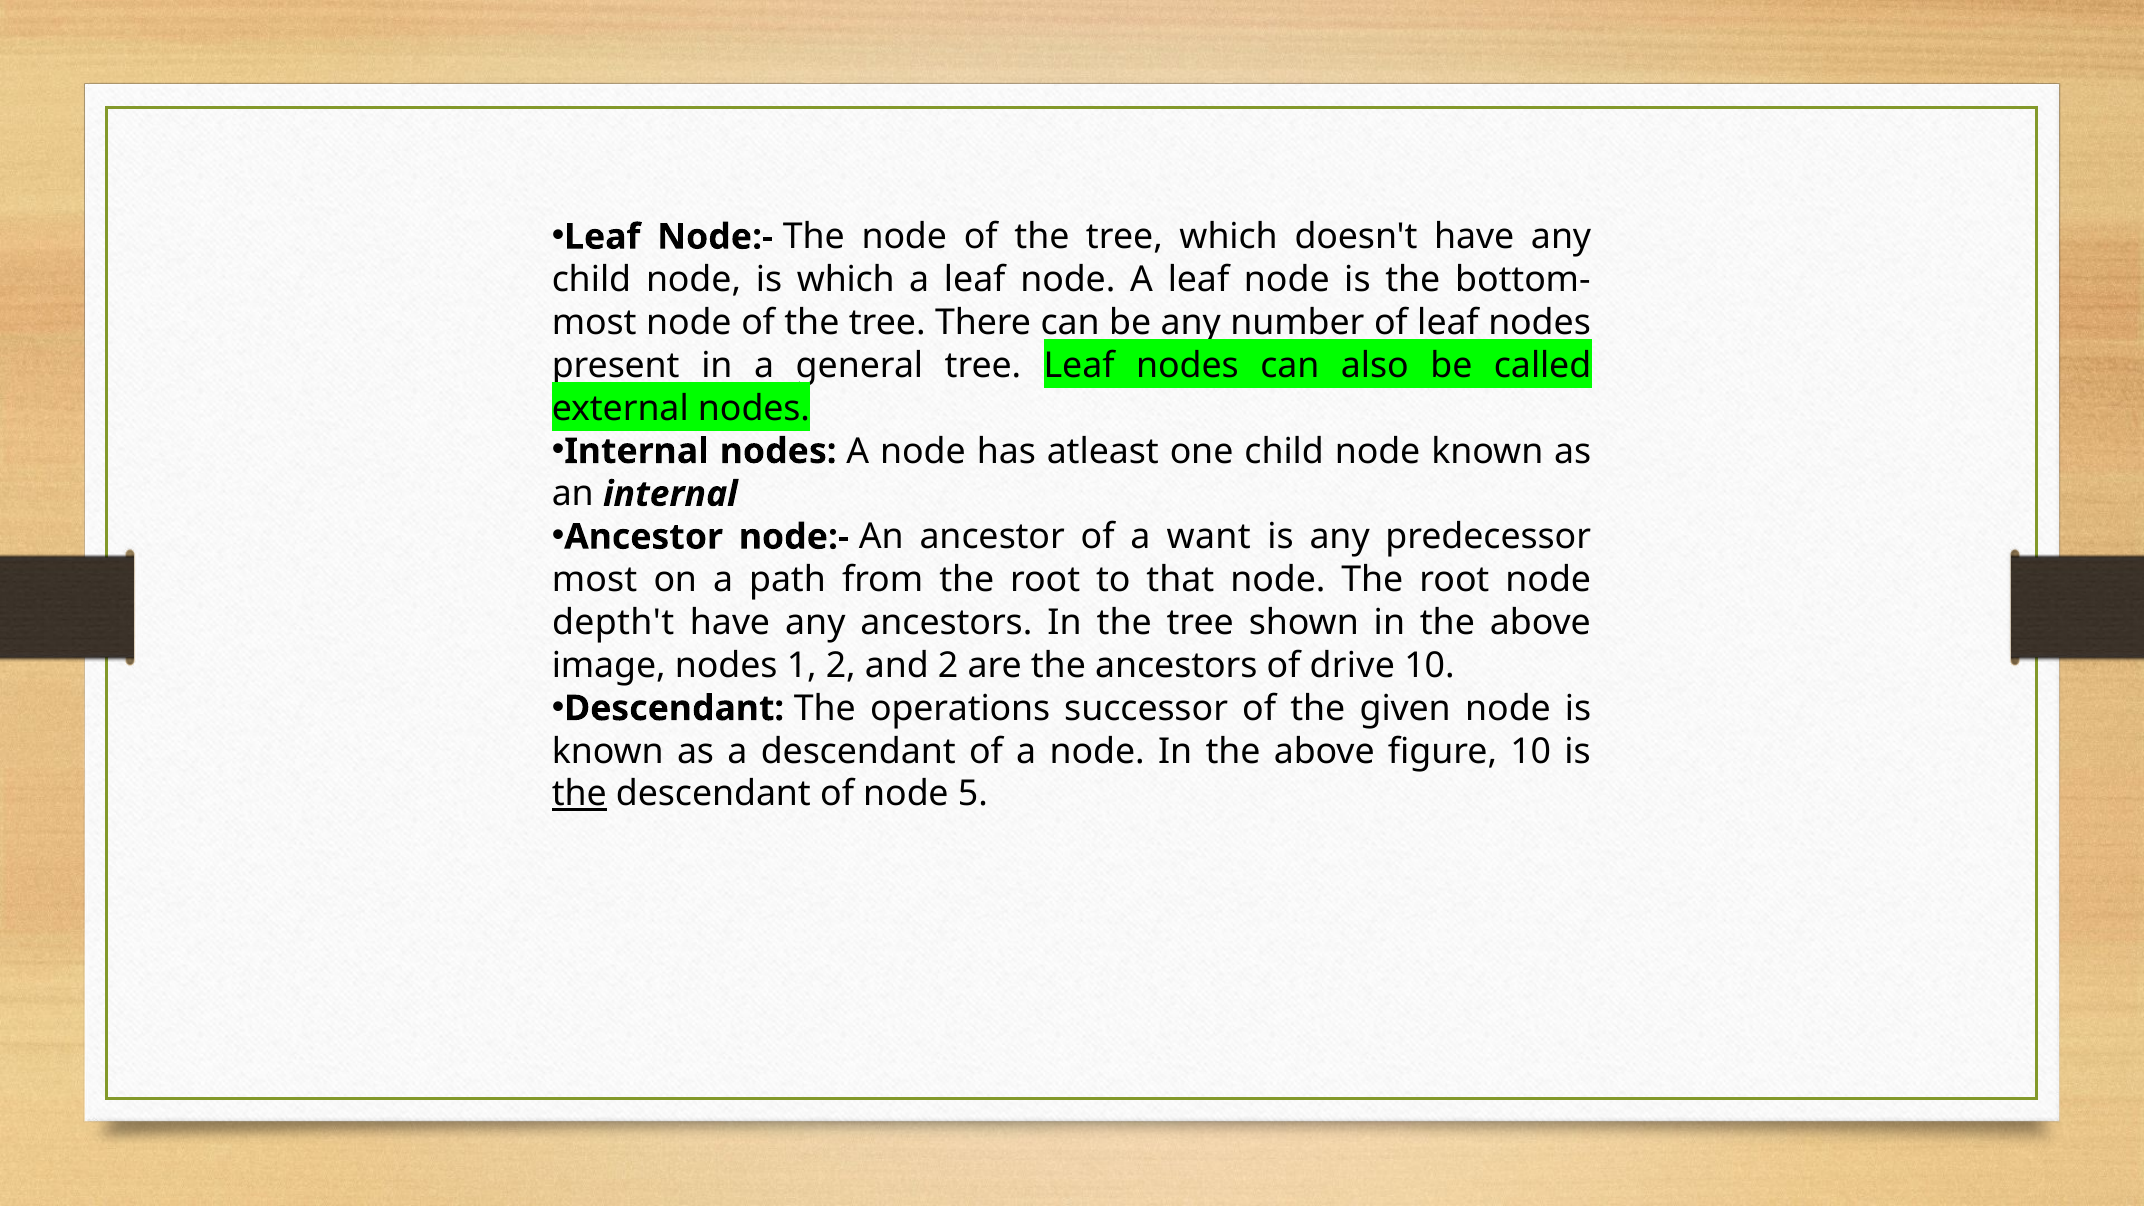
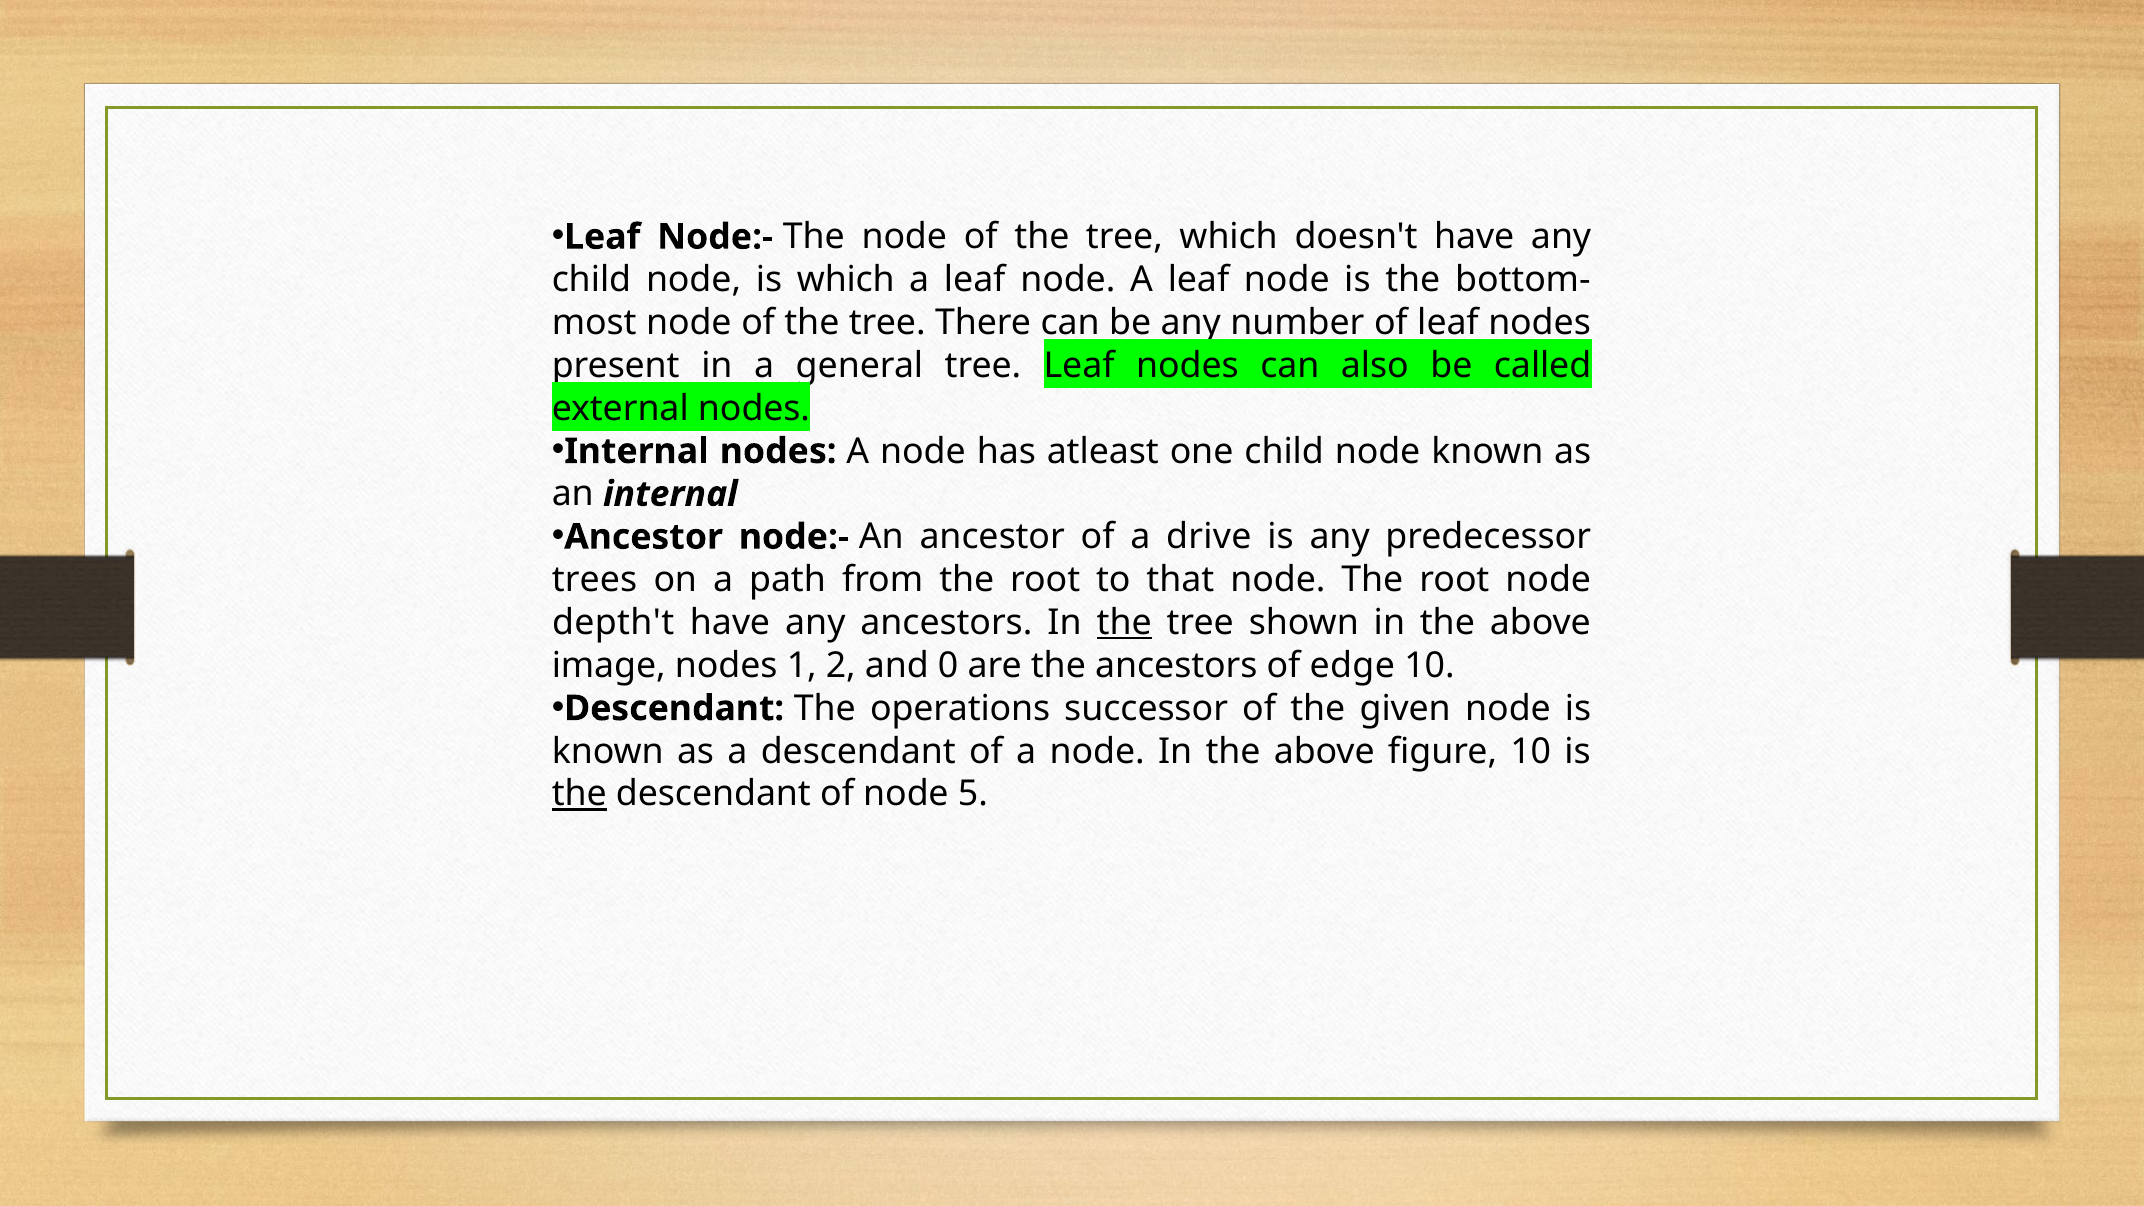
want: want -> drive (1209, 537)
most: most -> trees (595, 580)
the underline: none -> present (1124, 623)
and 2: 2 -> 0 (948, 666)
drive: drive -> edge (1352, 666)
